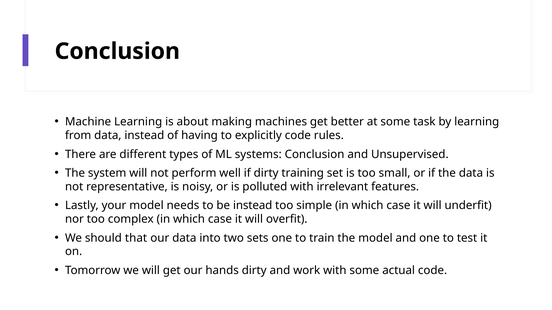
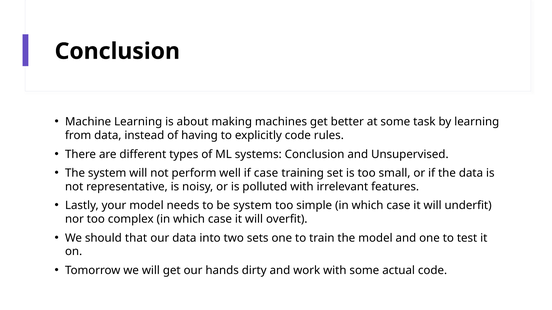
if dirty: dirty -> case (266, 173)
be instead: instead -> system (253, 206)
